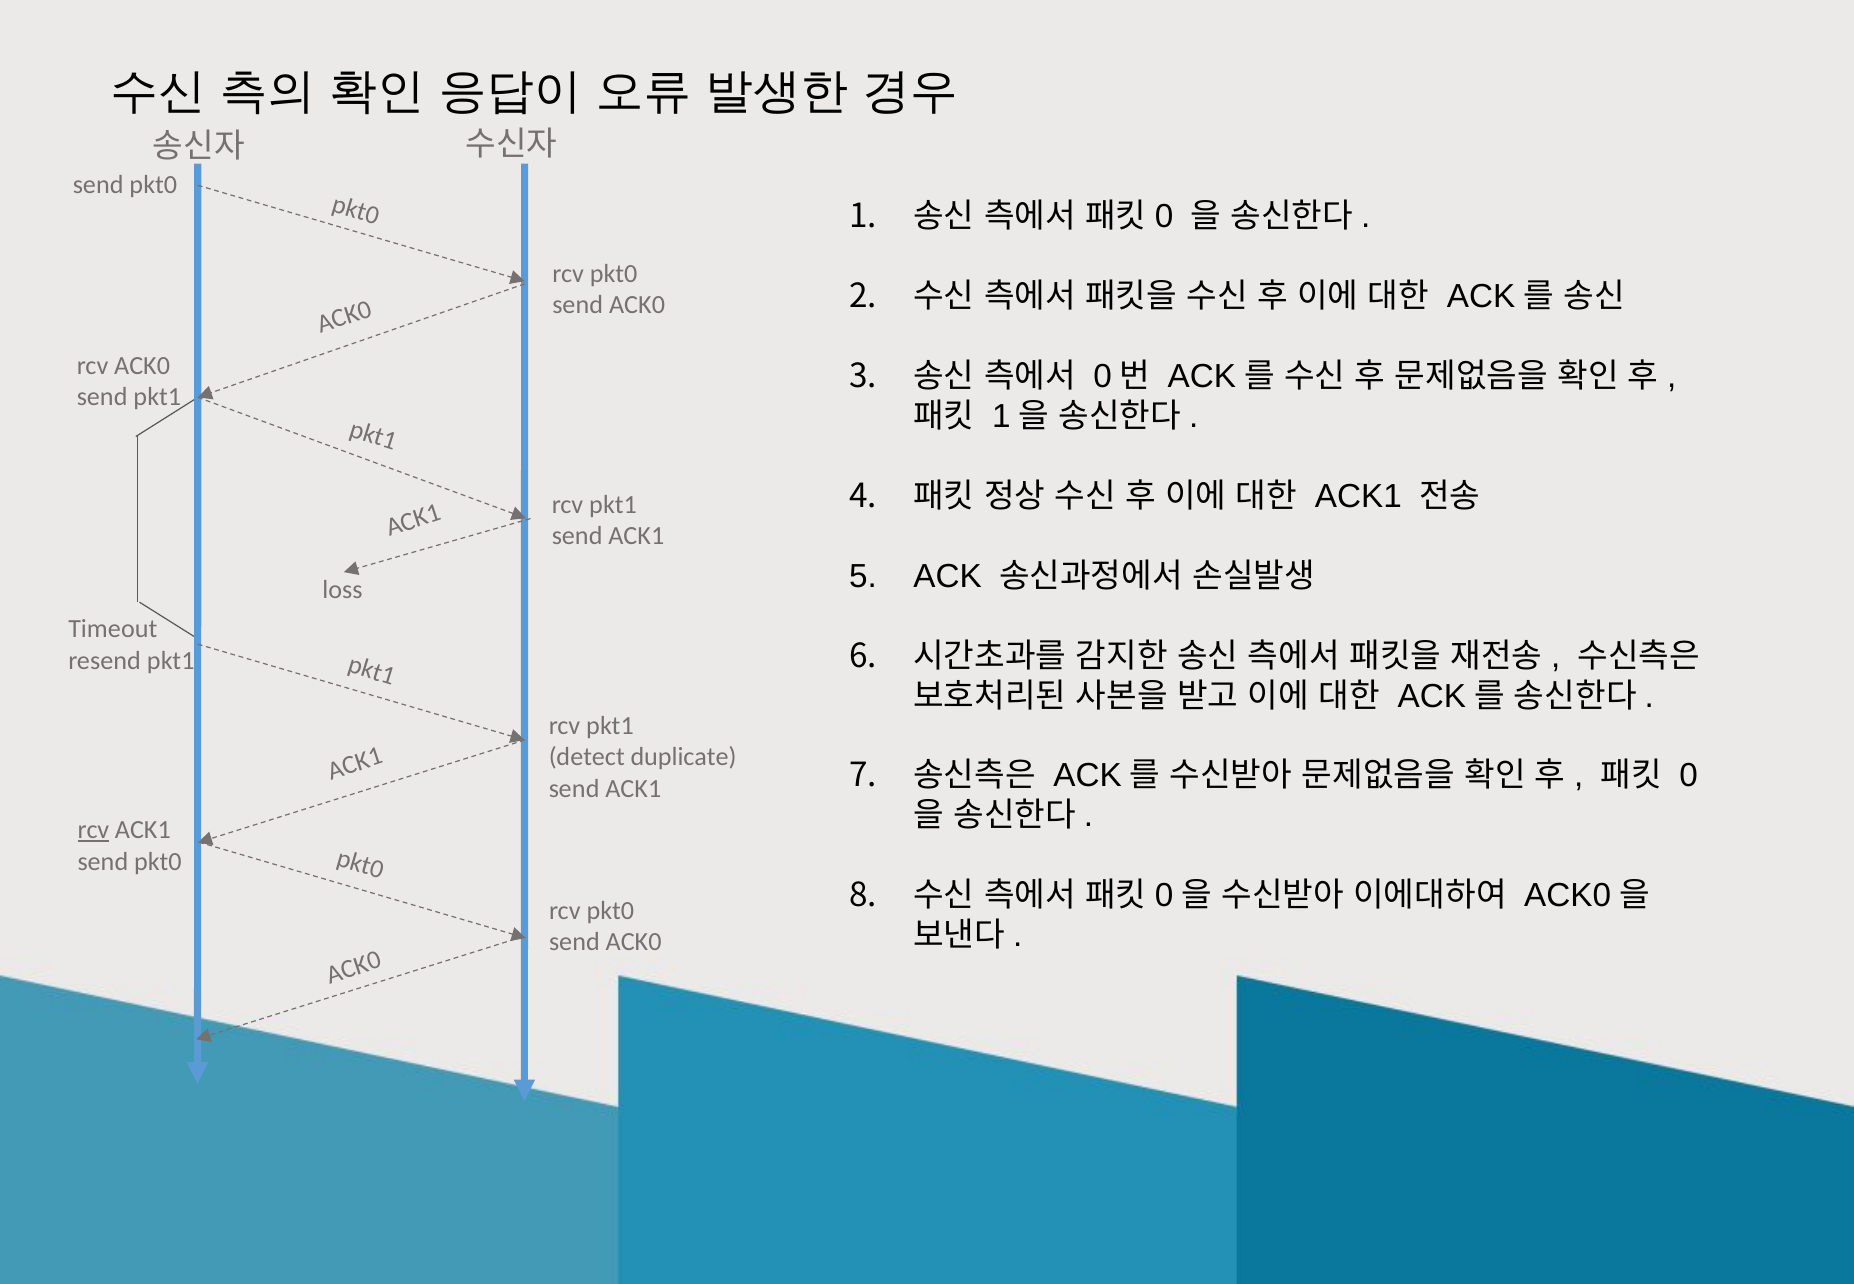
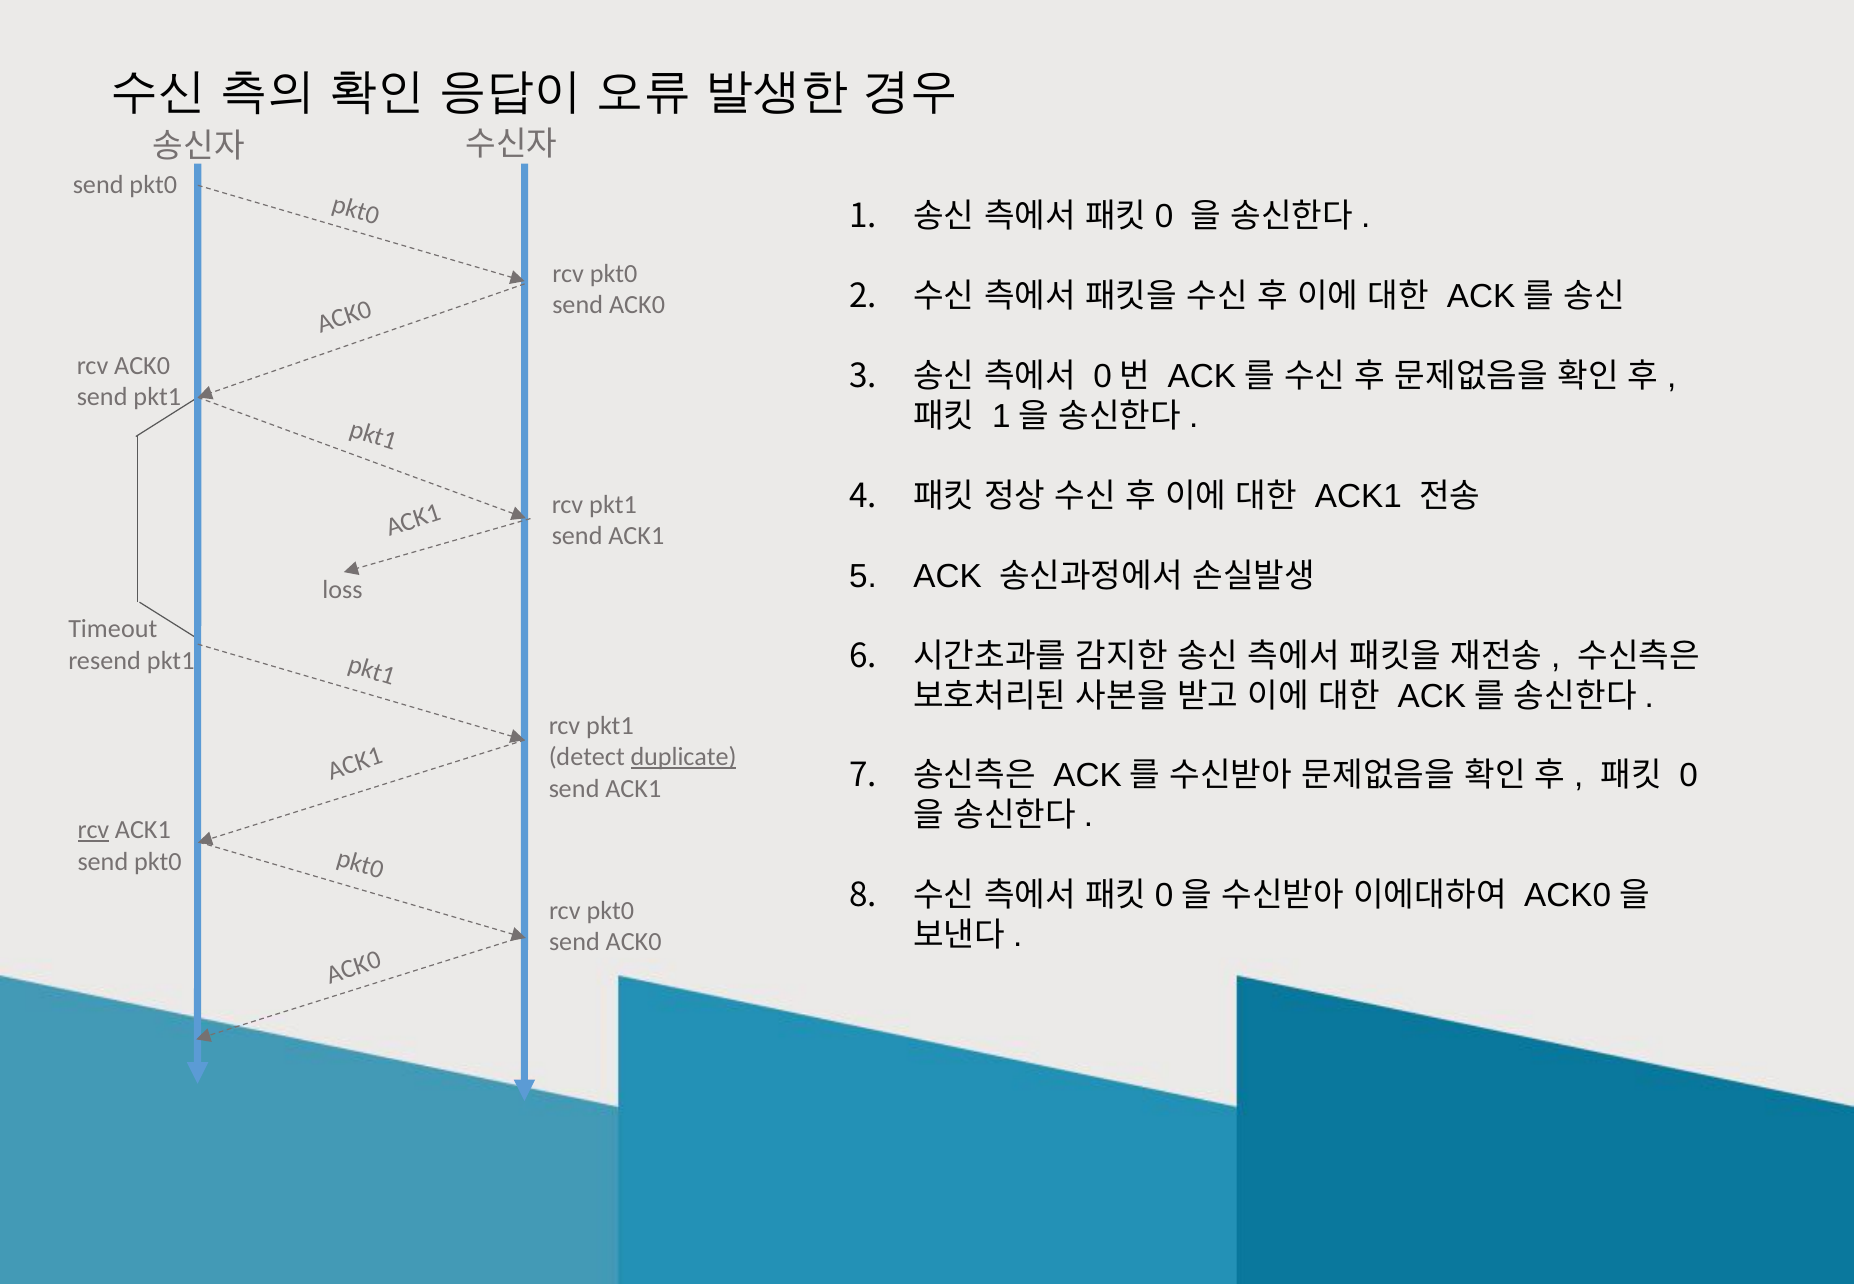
duplicate underline: none -> present (684, 757)
